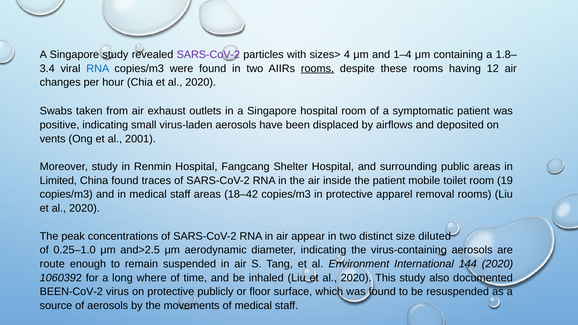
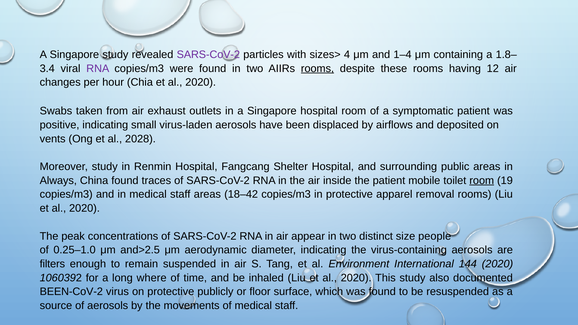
RNA colour: blue -> purple (98, 68)
2001: 2001 -> 2028 (140, 139)
Limited: Limited -> Always (58, 181)
room underline: none -> present (482, 181)
diluted: diluted -> people (435, 236)
route: route -> filters (52, 264)
